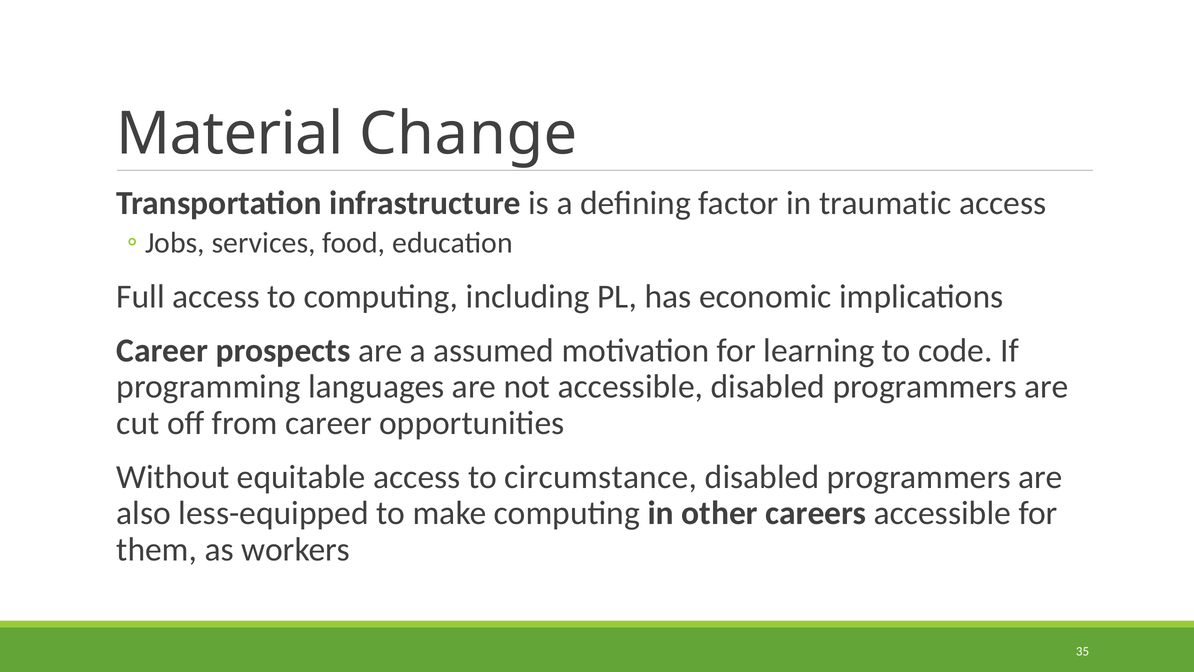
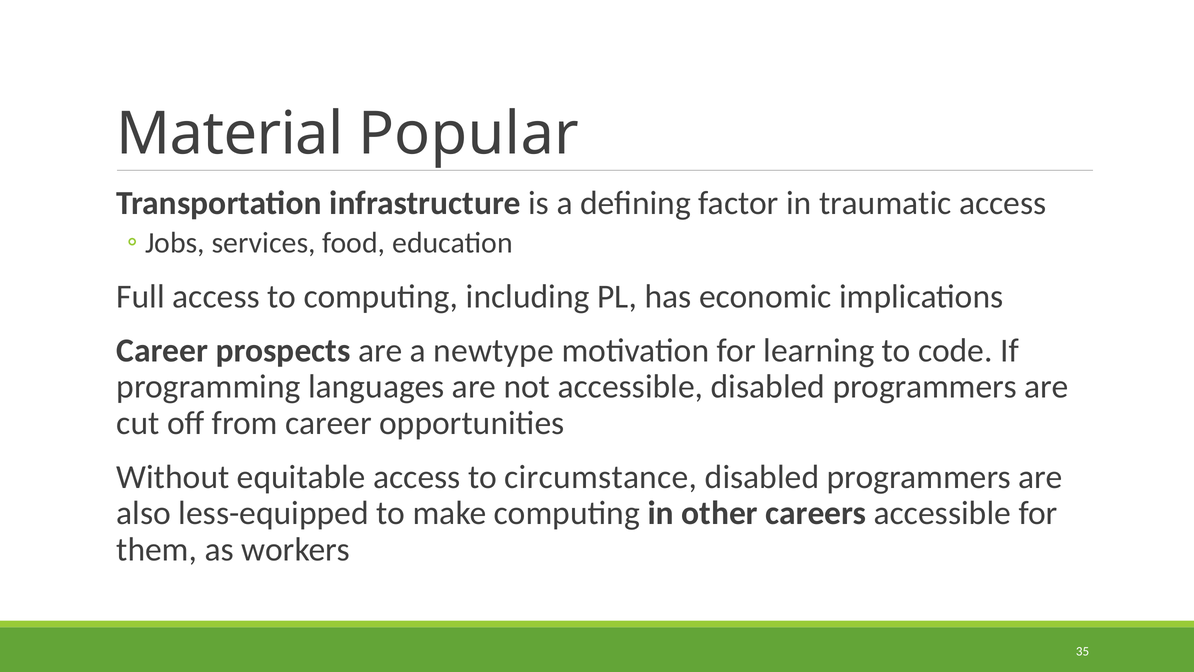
Change: Change -> Popular (469, 134)
assumed: assumed -> newtype (494, 350)
